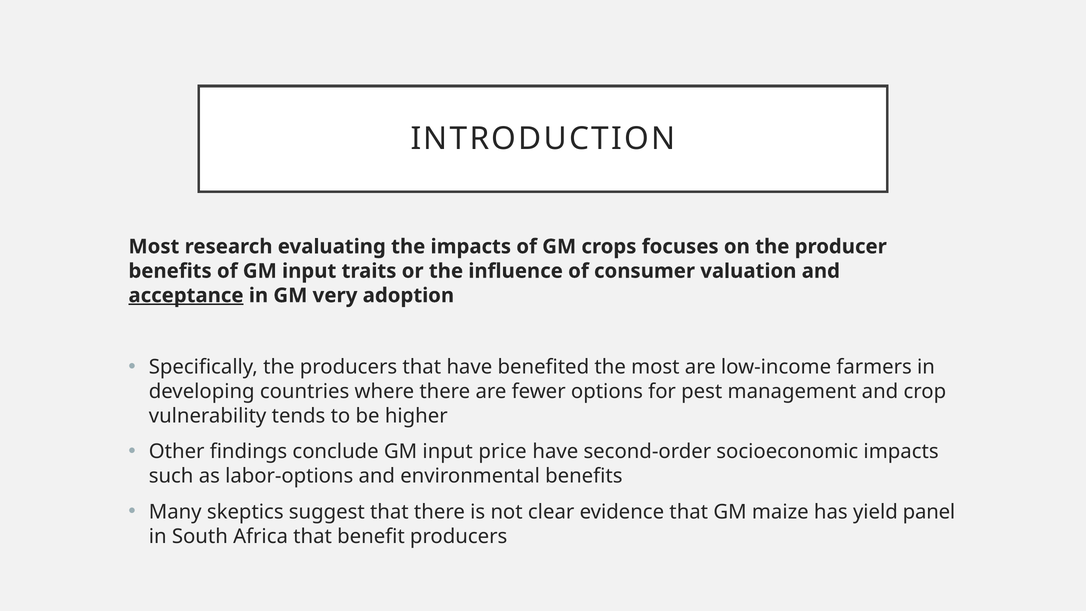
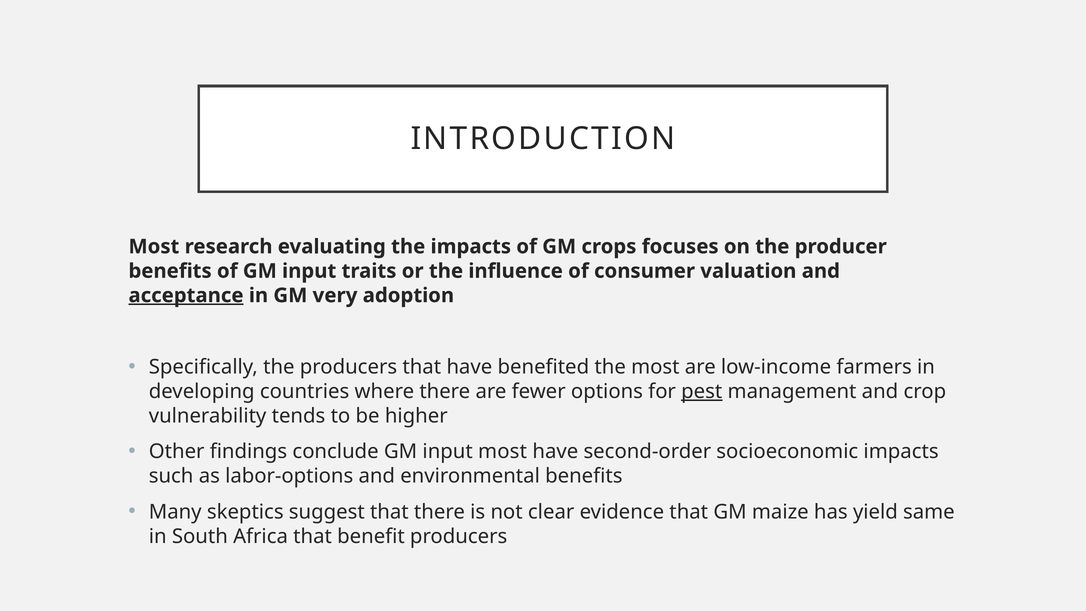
pest underline: none -> present (702, 391)
input price: price -> most (503, 452)
panel: panel -> same (929, 512)
